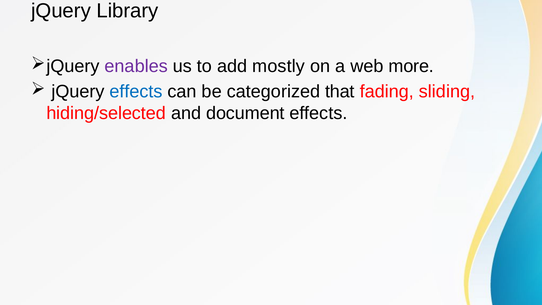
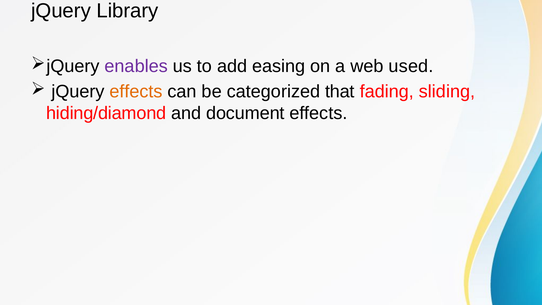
mostly: mostly -> easing (279, 66)
more: more -> used (411, 66)
effects colour: blue -> orange (136, 92)
hiding/selected: hiding/selected -> hiding/diamond (106, 113)
